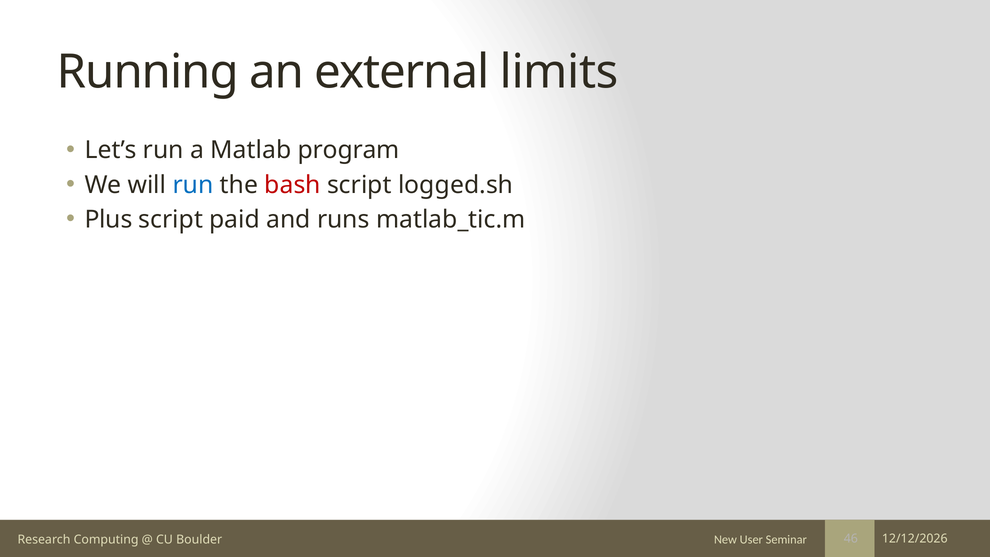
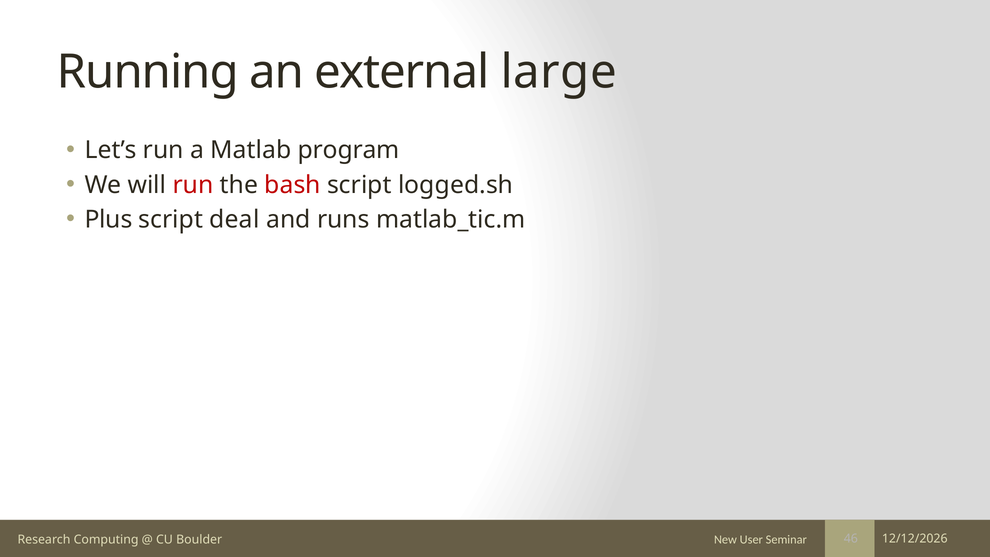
limits: limits -> large (559, 72)
run colour: blue -> red (193, 185)
paid: paid -> deal (234, 220)
